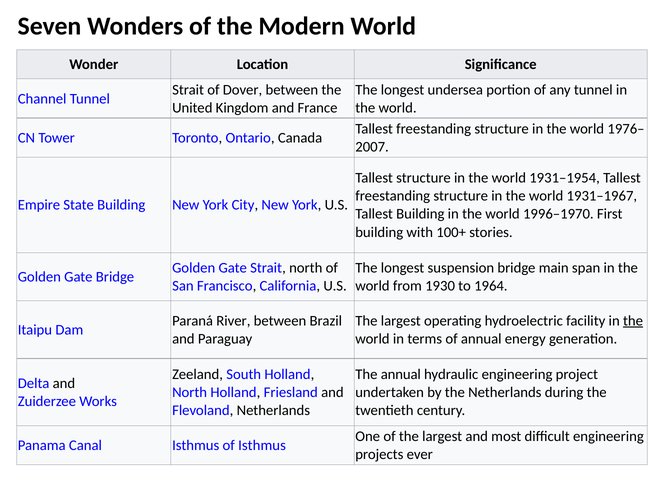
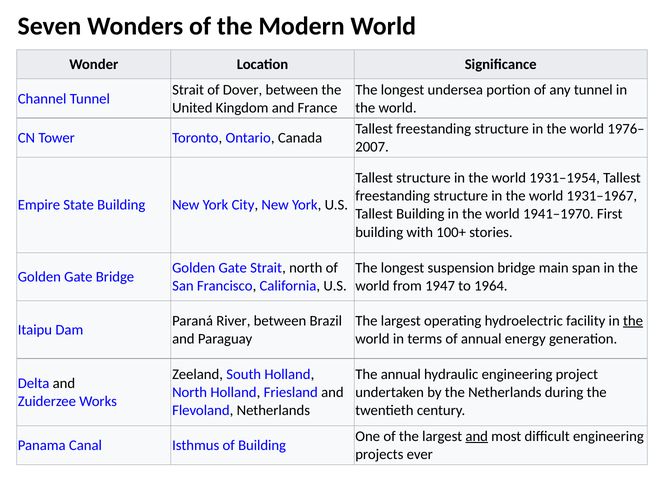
1996–1970: 1996–1970 -> 1941–1970 (558, 214)
1930: 1930 -> 1947 (440, 286)
and underline: none -> present (477, 436)
of Isthmus: Isthmus -> Building (262, 445)
